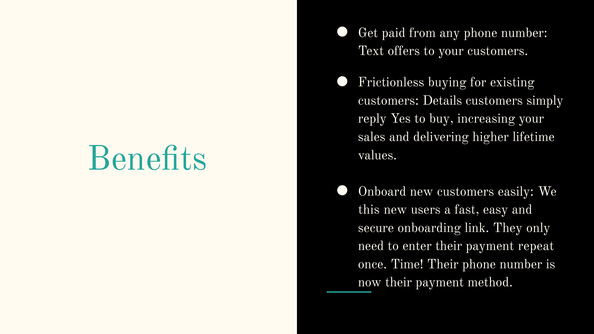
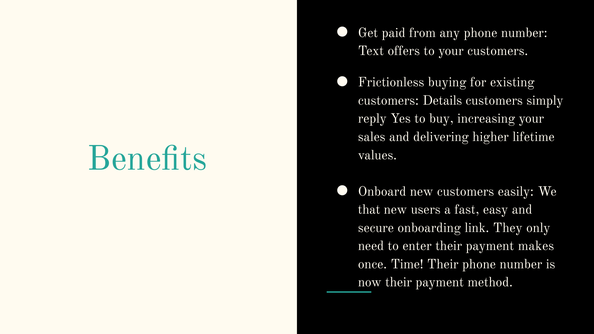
this: this -> that (369, 210)
repeat: repeat -> makes (536, 246)
